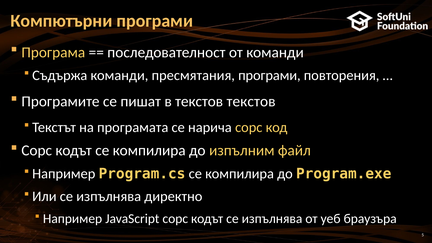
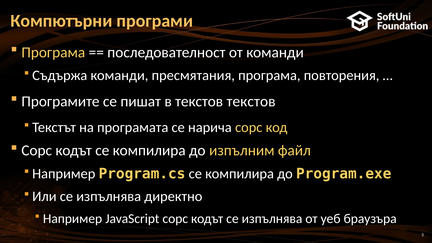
пресмятания програми: програми -> програма (269, 76)
